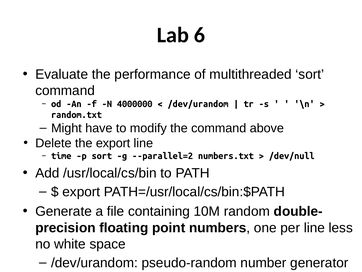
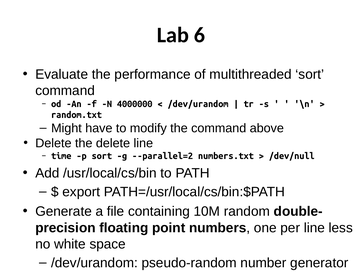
the export: export -> delete (113, 143)
